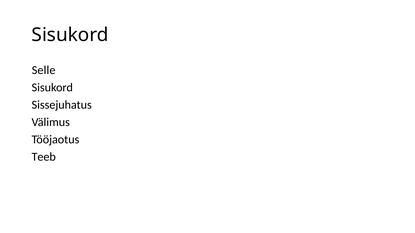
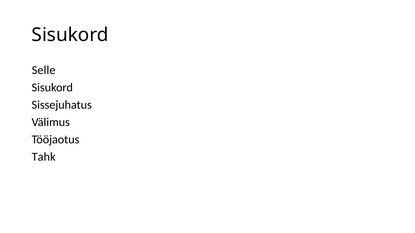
Teeb: Teeb -> Tahk (44, 157)
